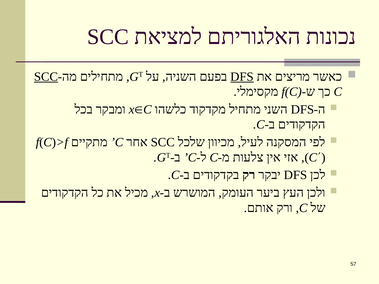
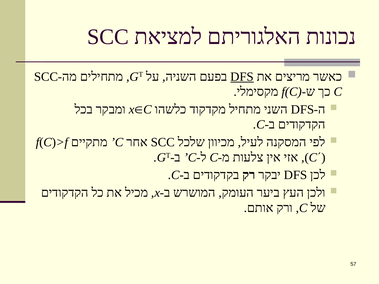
SCC underline: present -> none (46, 77)
